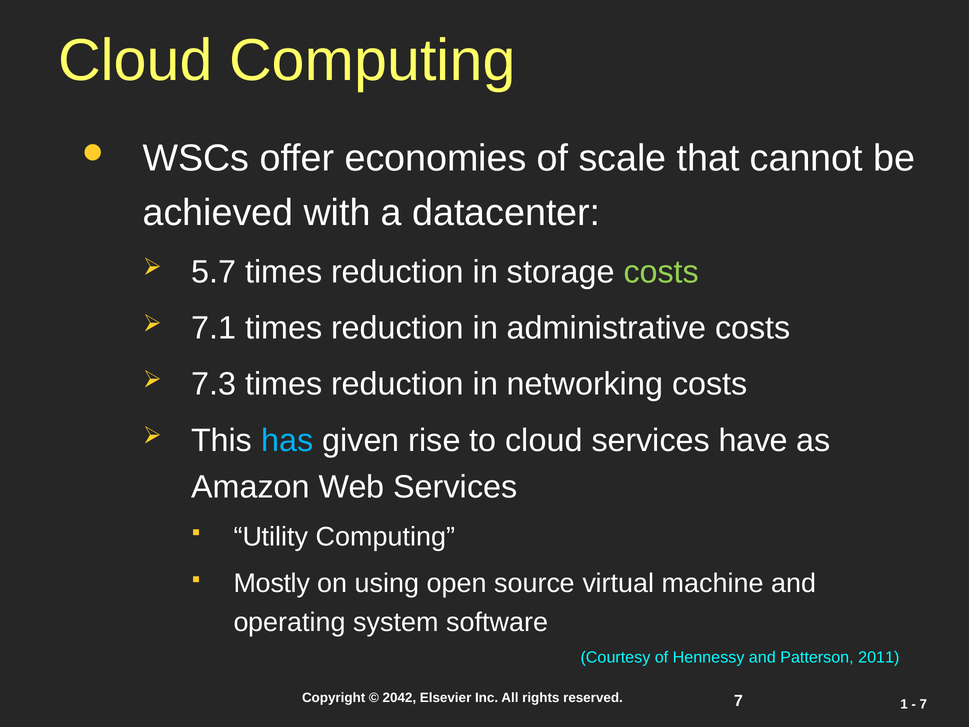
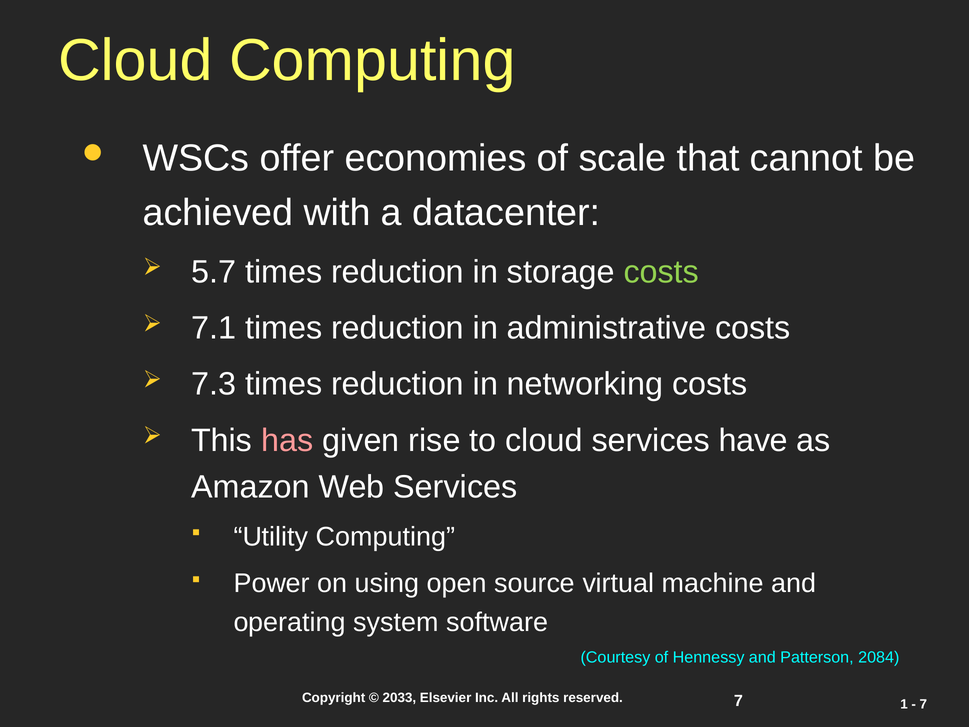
has colour: light blue -> pink (287, 440)
Mostly: Mostly -> Power (272, 583)
2011: 2011 -> 2084 (879, 657)
2042: 2042 -> 2033 (399, 697)
